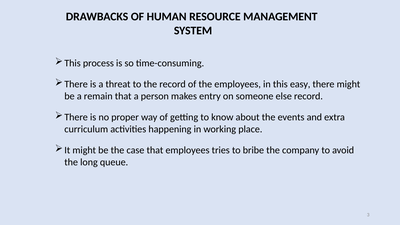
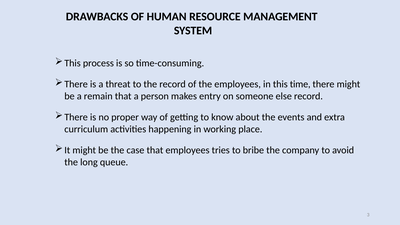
easy: easy -> time (300, 84)
